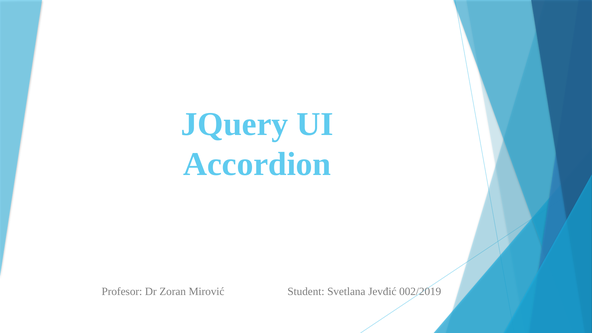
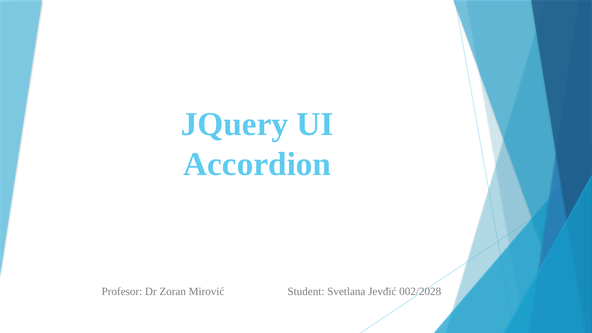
002/2019: 002/2019 -> 002/2028 (420, 291)
